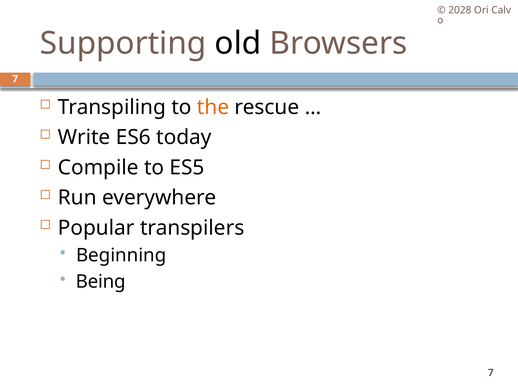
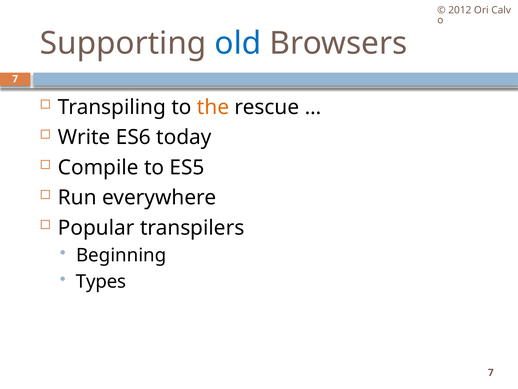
2028: 2028 -> 2012 (460, 10)
old colour: black -> blue (238, 43)
Being: Being -> Types (101, 281)
